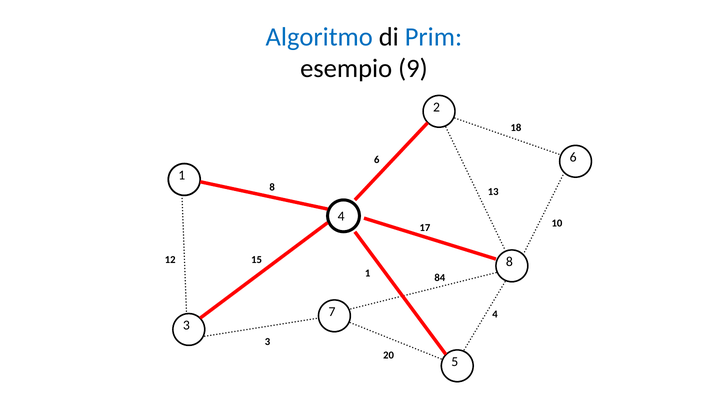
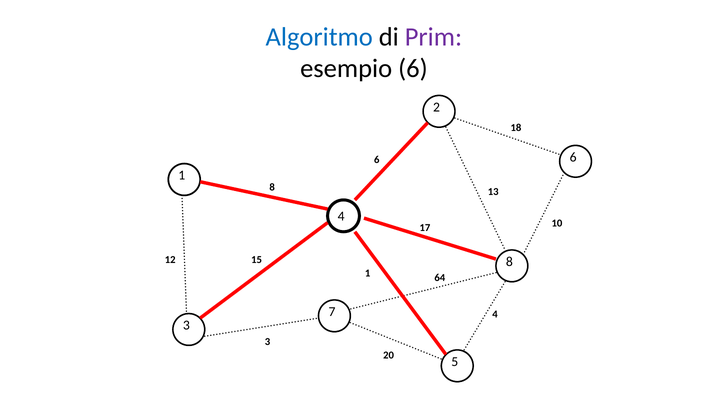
Prim colour: blue -> purple (433, 37)
esempio 9: 9 -> 6 (413, 69)
84: 84 -> 64 (440, 278)
